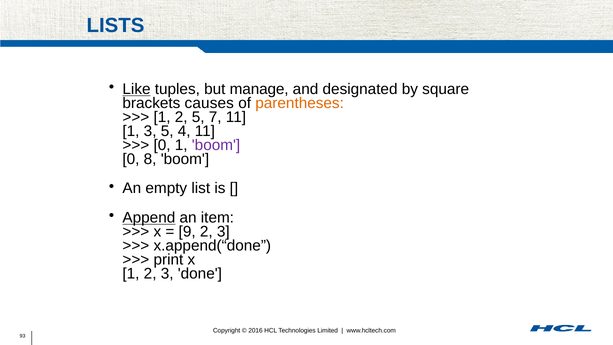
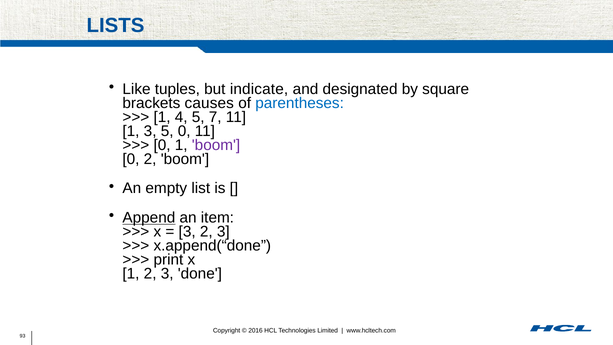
Like underline: present -> none (137, 89)
manage: manage -> indicate (259, 89)
parentheses colour: orange -> blue (300, 103)
2: 2 -> 4 (181, 117)
5 4: 4 -> 0 (184, 131)
0 8: 8 -> 2 (150, 159)
9: 9 -> 3 (187, 232)
